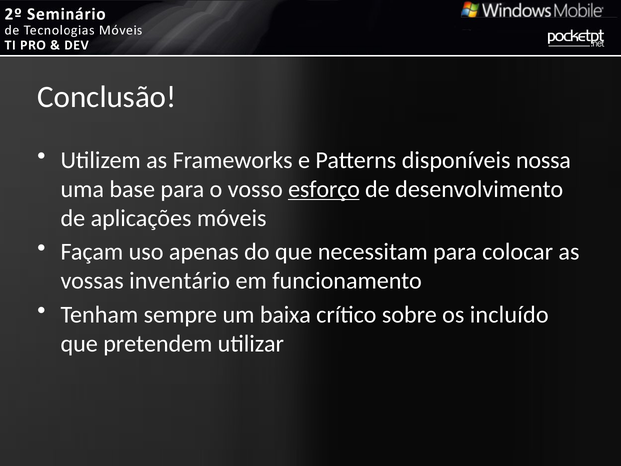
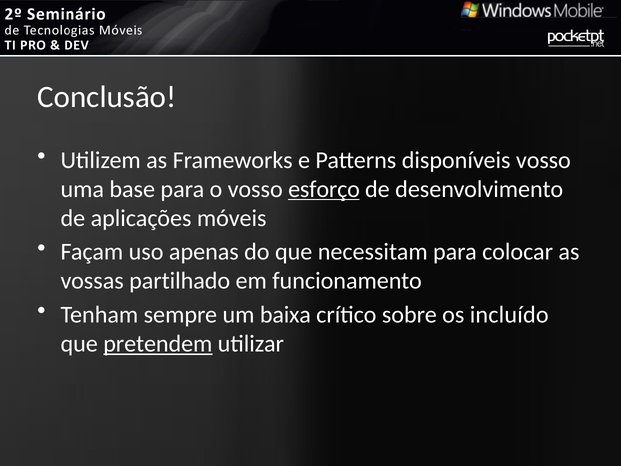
disponíveis nossa: nossa -> vosso (543, 160)
inventário: inventário -> partilhado (180, 281)
pretendem underline: none -> present (158, 344)
